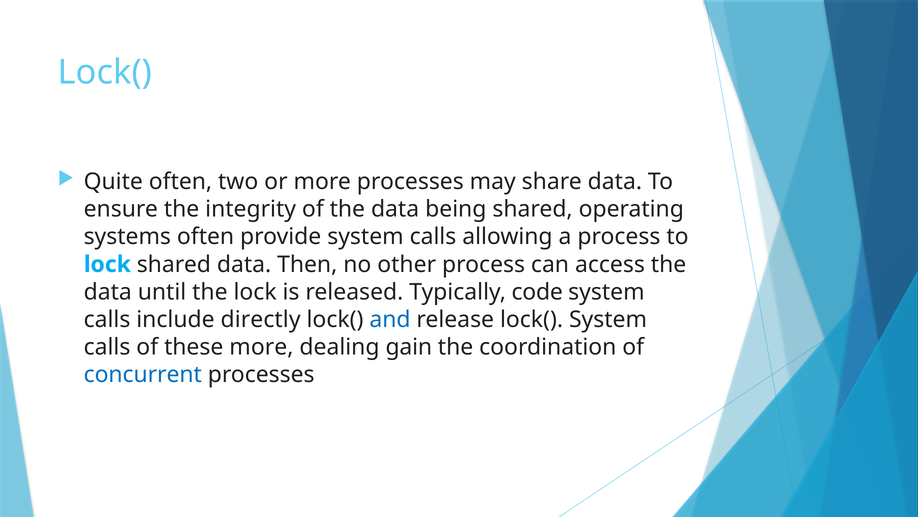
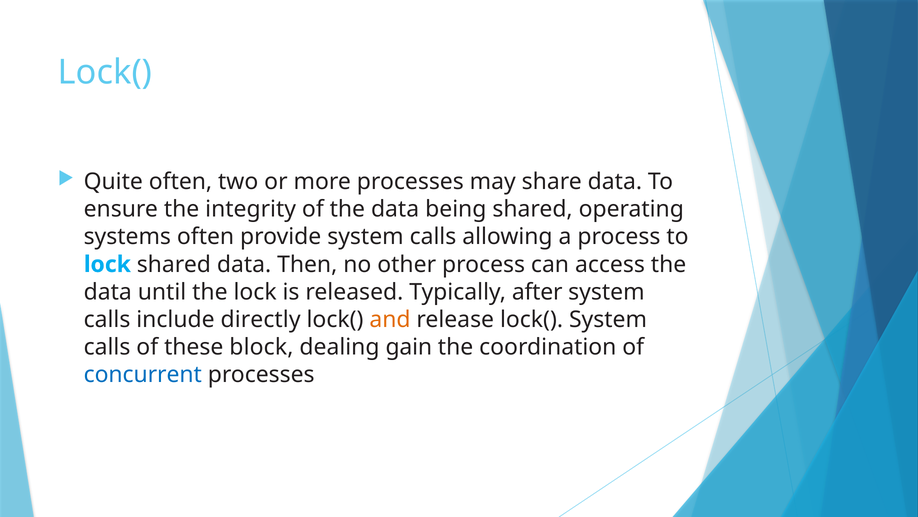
code: code -> after (537, 292)
and colour: blue -> orange (390, 319)
these more: more -> block (261, 347)
